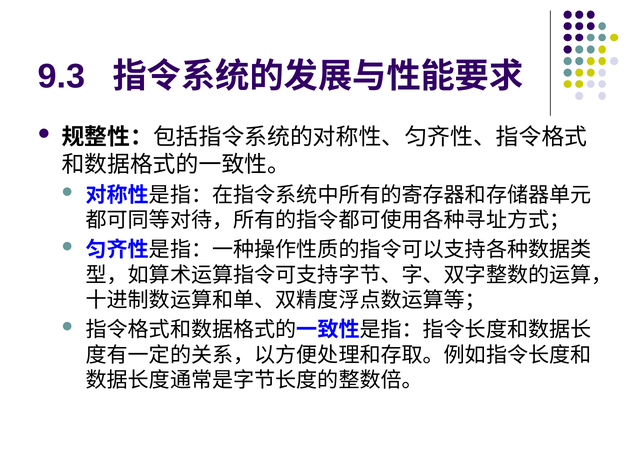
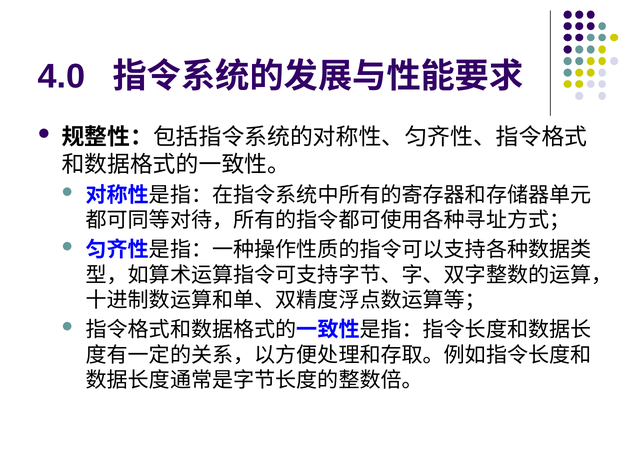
9.3: 9.3 -> 4.0 (62, 77)
